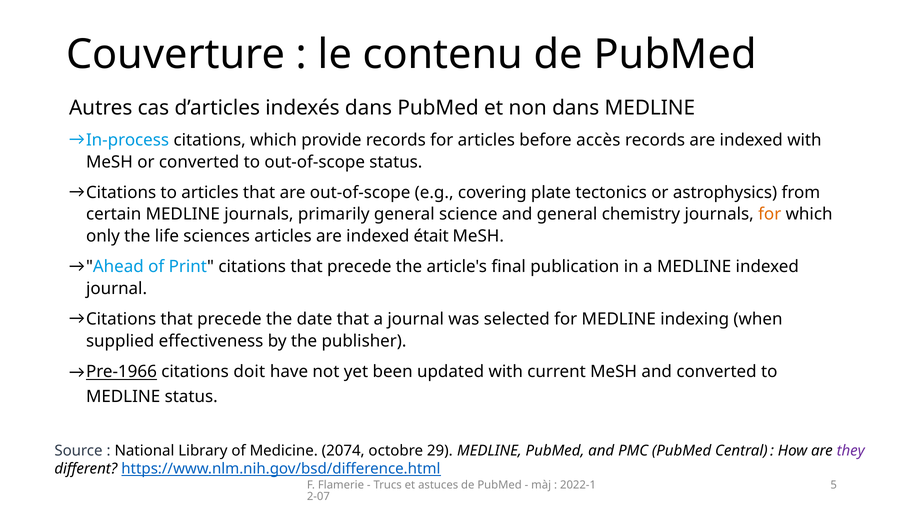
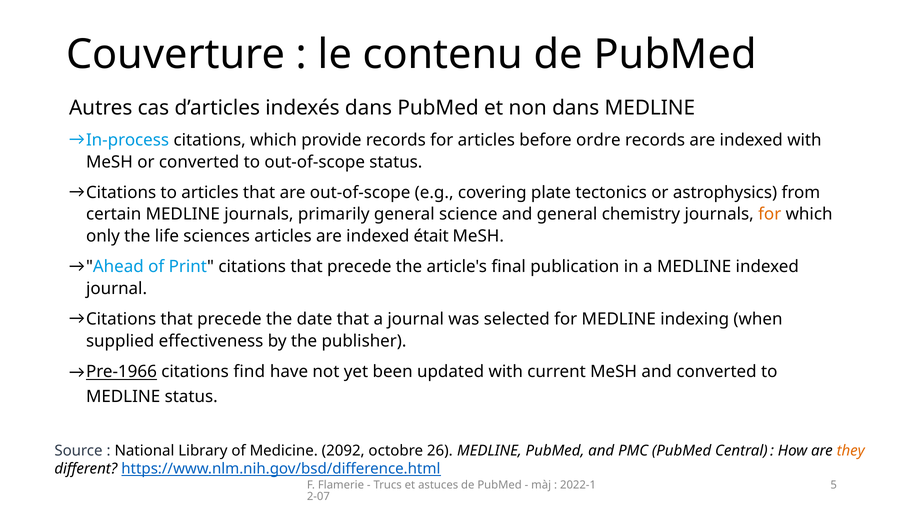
accès: accès -> ordre (598, 140)
doit: doit -> find (249, 372)
2074: 2074 -> 2092 (343, 451)
29: 29 -> 26 (440, 451)
they colour: purple -> orange (851, 451)
